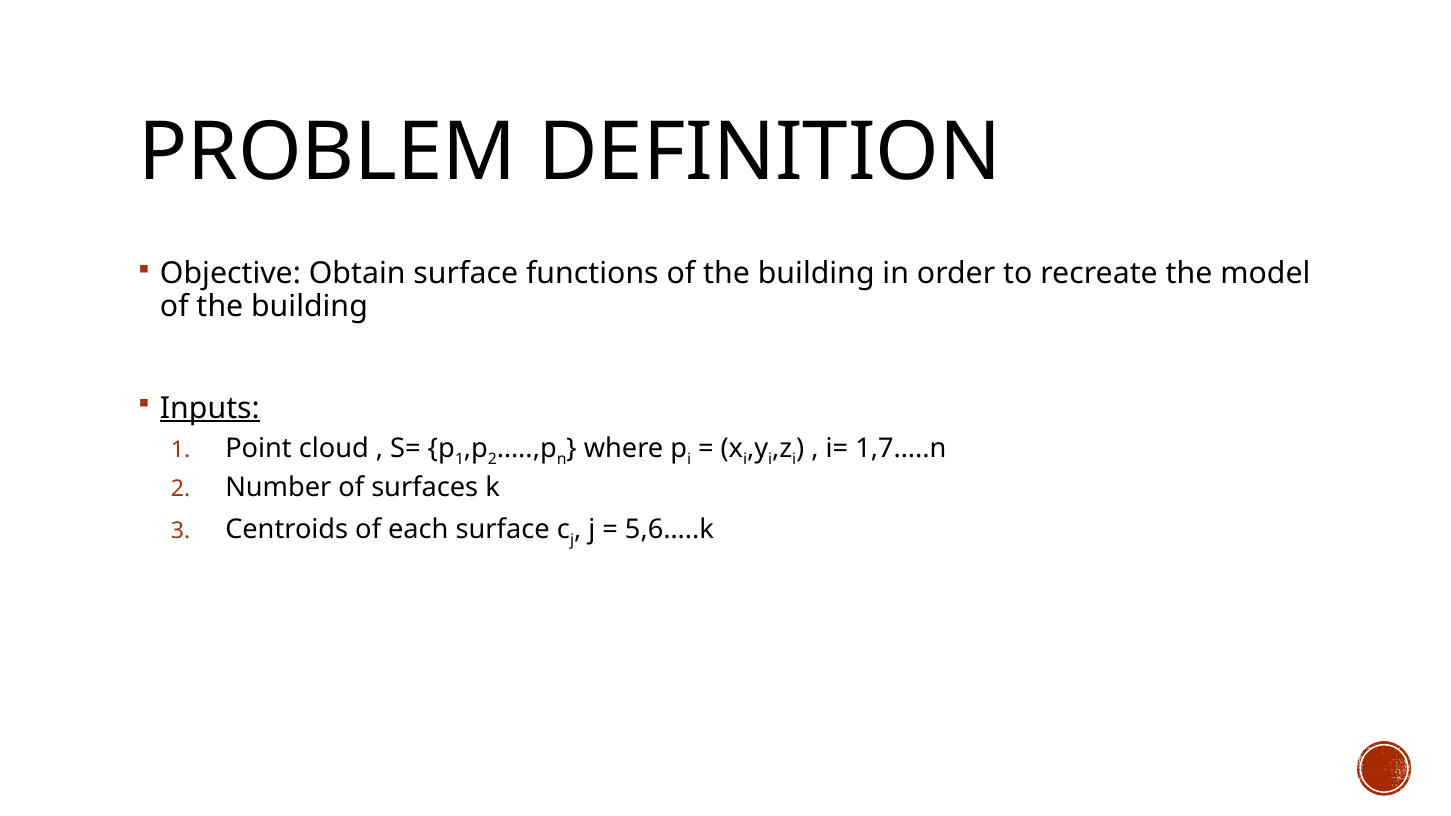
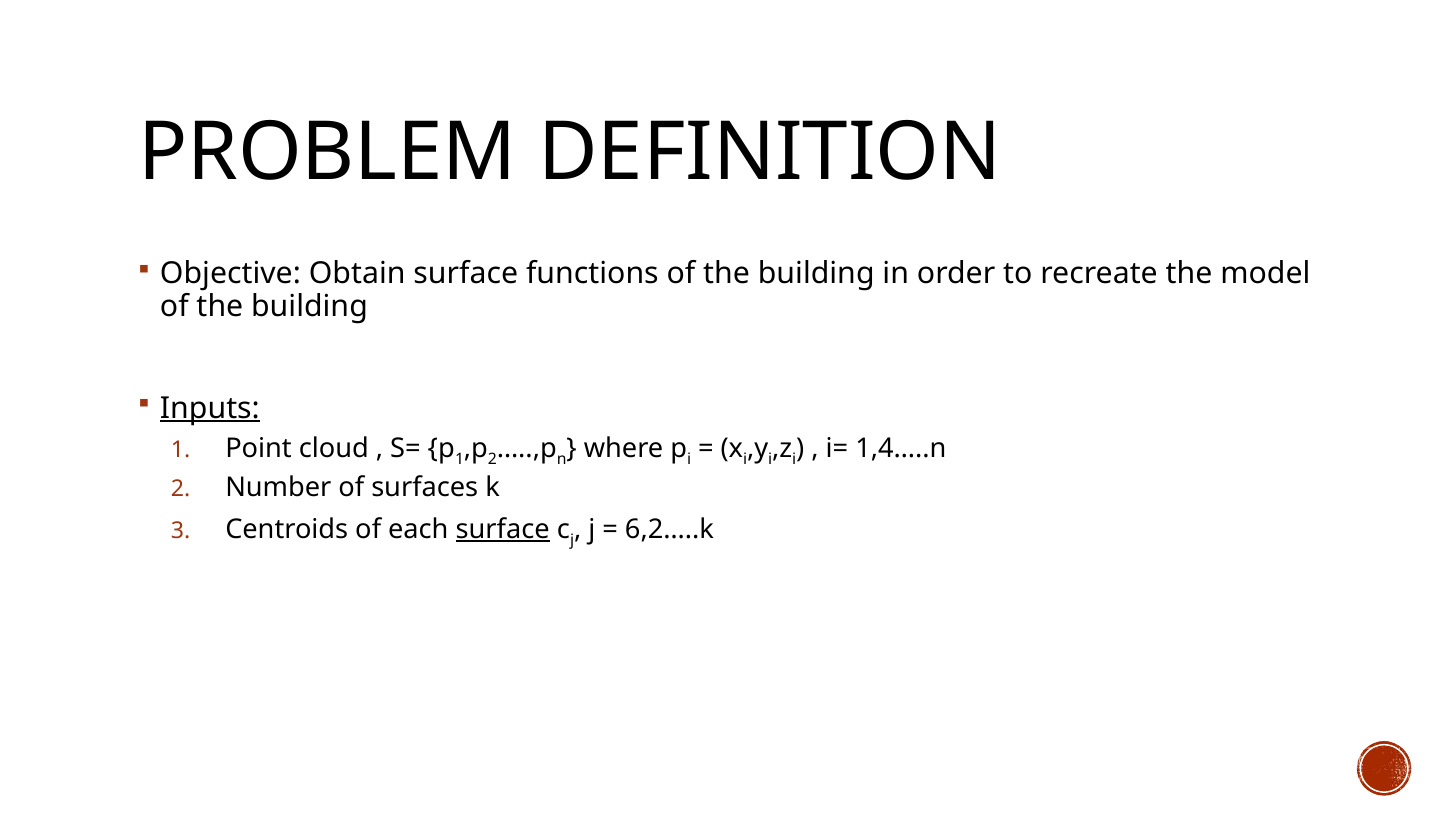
1,7…..n: 1,7…..n -> 1,4…..n (901, 449)
surface underline: none -> present (503, 529)
5,6…..k: 5,6…..k -> 6,2…..k (669, 529)
